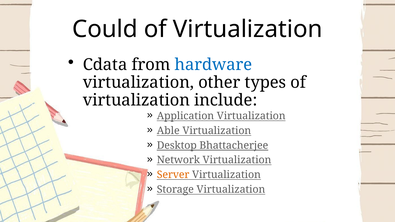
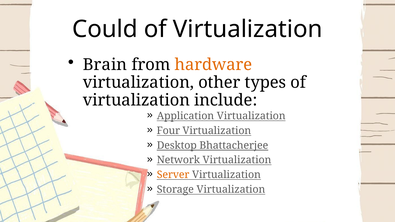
Cdata: Cdata -> Brain (105, 65)
hardware colour: blue -> orange (213, 65)
Able: Able -> Four (168, 131)
